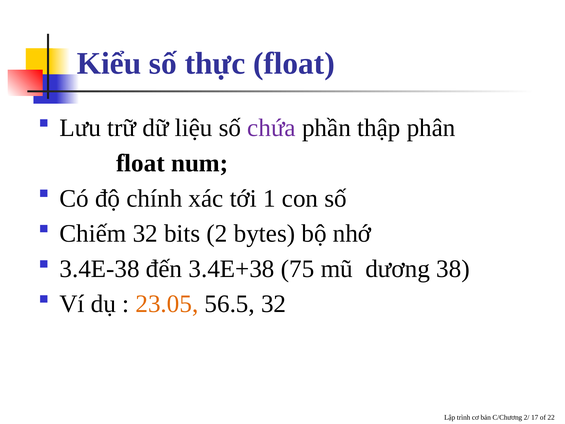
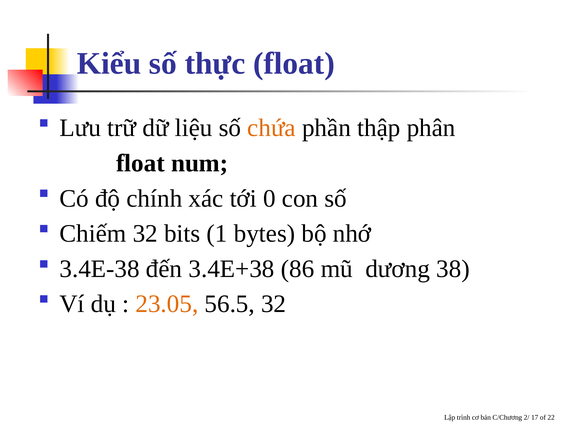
chứa colour: purple -> orange (272, 128)
1: 1 -> 0 (269, 198)
2: 2 -> 1 (217, 233)
75: 75 -> 86 (298, 269)
